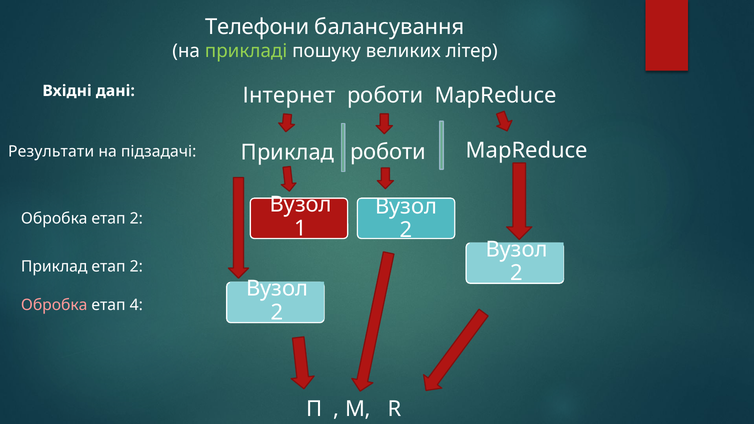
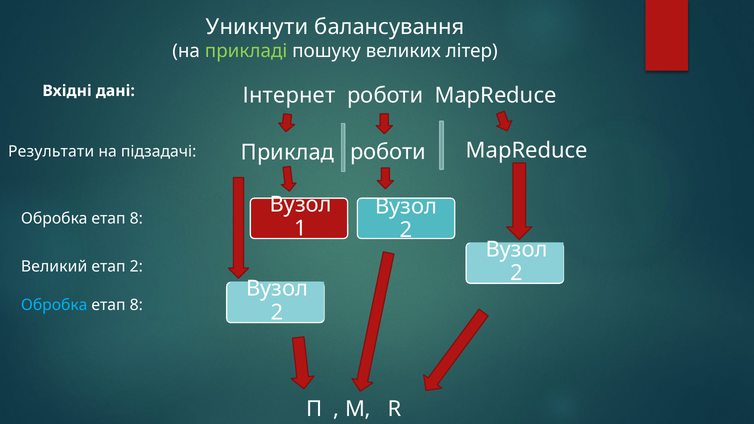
Телефони: Телефони -> Уникнути (257, 27)
2: 2 -> 8 (136, 219)
Приклад: Приклад -> Великий (54, 267)
Обробка colour: pink -> light blue (54, 305)
4: 4 -> 8 (136, 305)
